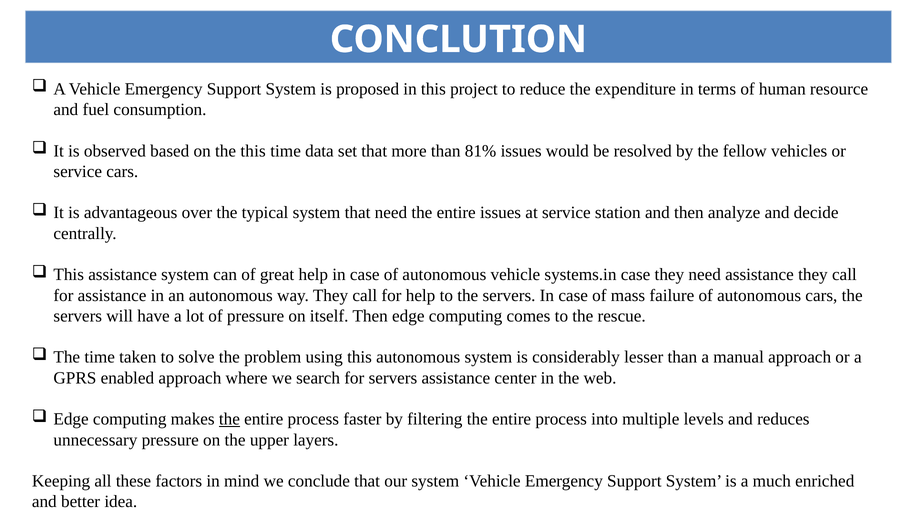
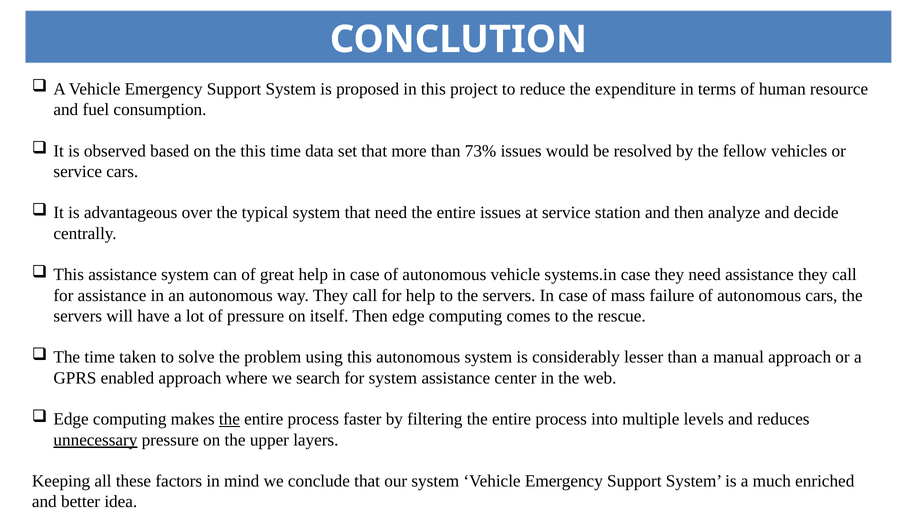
81%: 81% -> 73% (481, 151)
for servers: servers -> system (393, 378)
unnecessary underline: none -> present (95, 440)
